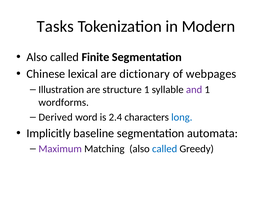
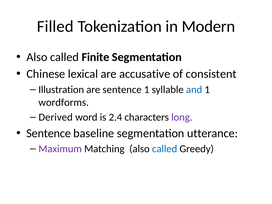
Tasks: Tasks -> Filled (55, 26)
dictionary: dictionary -> accusative (145, 74)
webpages: webpages -> consistent (211, 74)
are structure: structure -> sentence (122, 90)
and colour: purple -> blue (194, 90)
long colour: blue -> purple (182, 117)
Implicitly: Implicitly -> Sentence (49, 133)
automata: automata -> utterance (213, 133)
